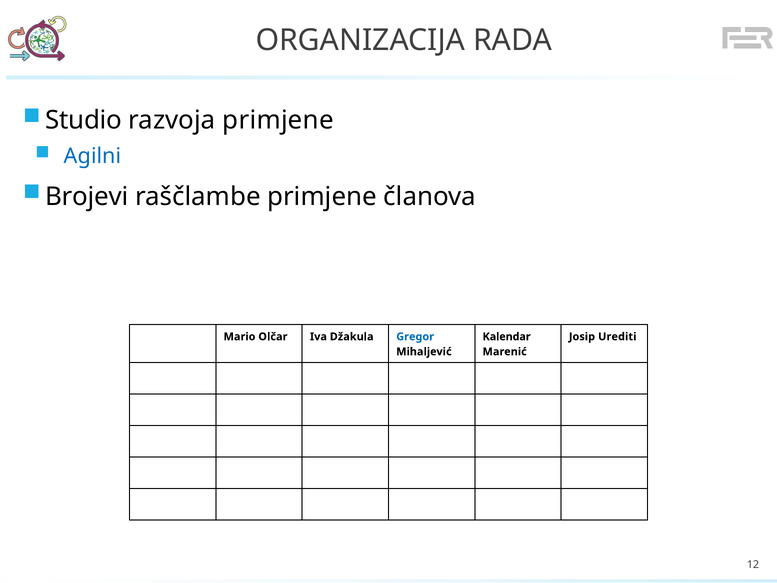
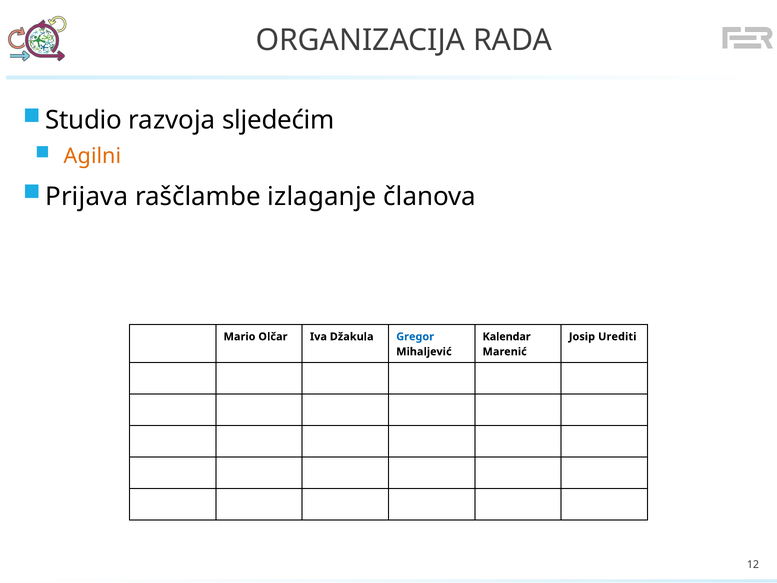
razvoja primjene: primjene -> sljedećim (278, 120)
Agilni colour: blue -> orange (93, 156)
Brojevi: Brojevi -> Prijava (87, 196)
raščlambe primjene: primjene -> izlaganje (322, 196)
